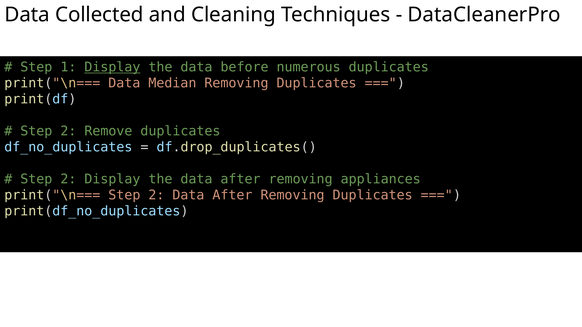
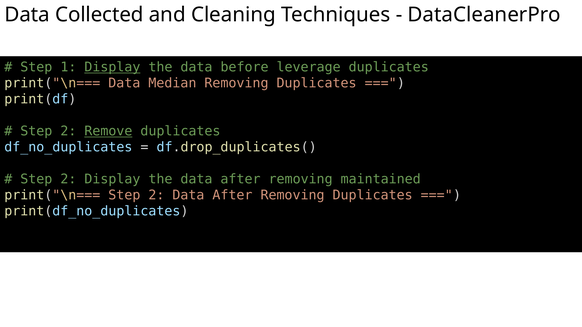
numerous: numerous -> leverage (309, 67)
Remove underline: none -> present (108, 131)
appliances: appliances -> maintained (381, 179)
